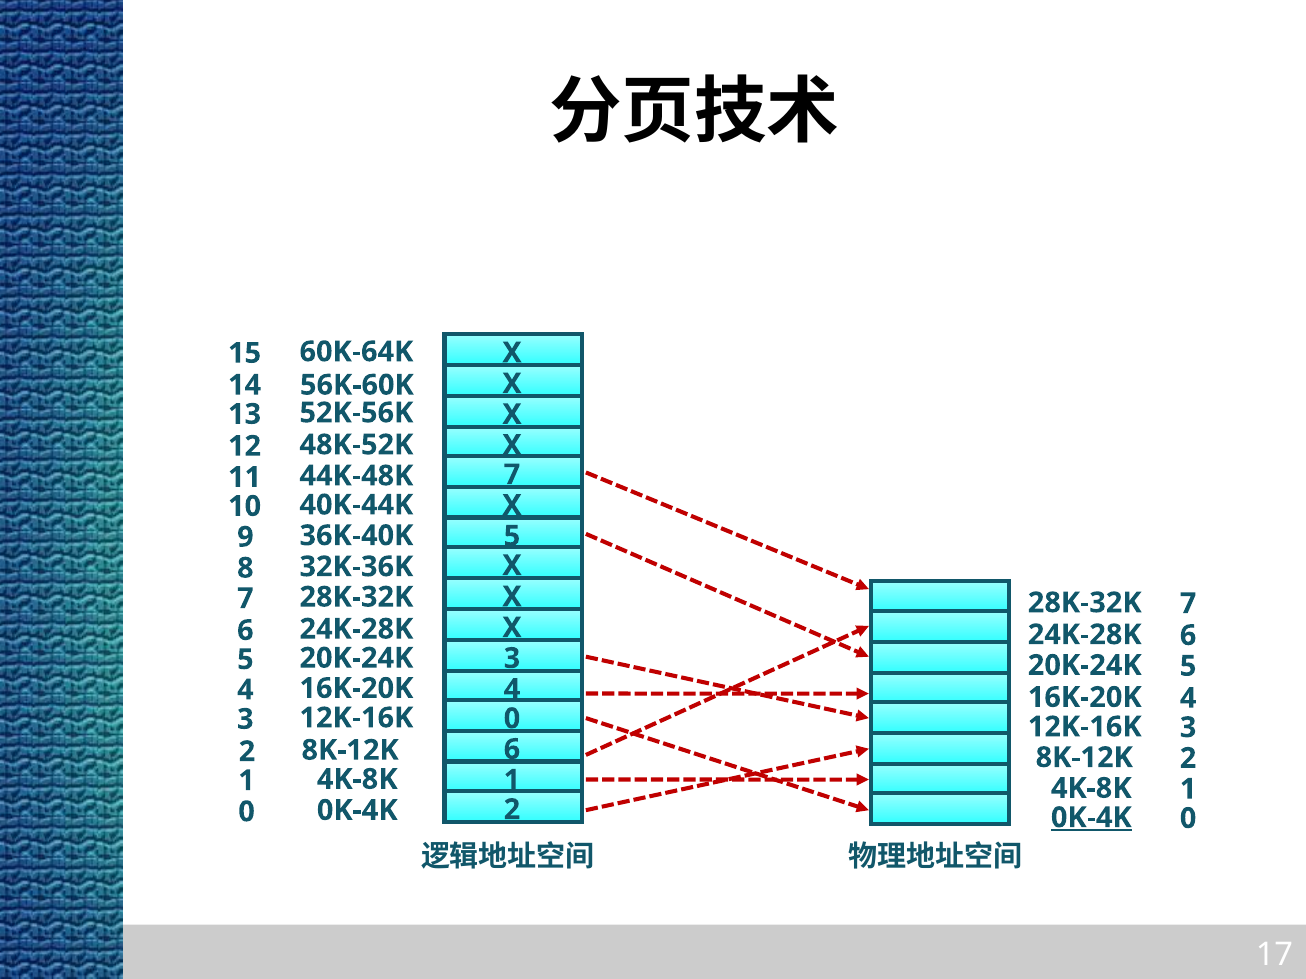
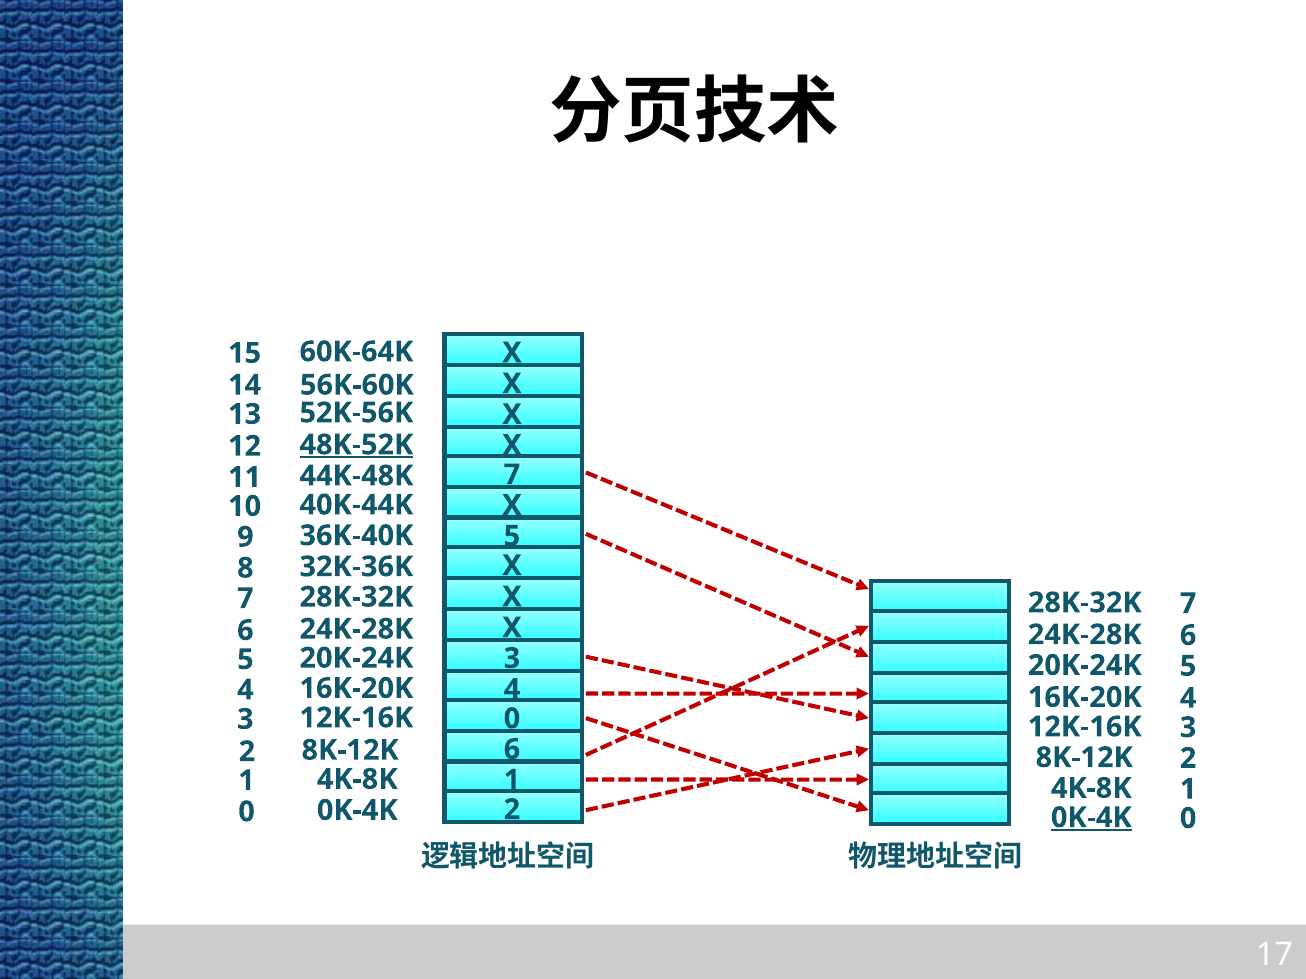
48K-52K underline: none -> present (356, 445)
